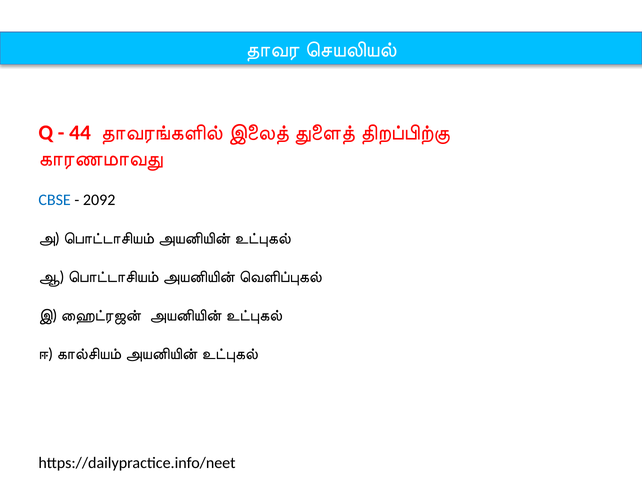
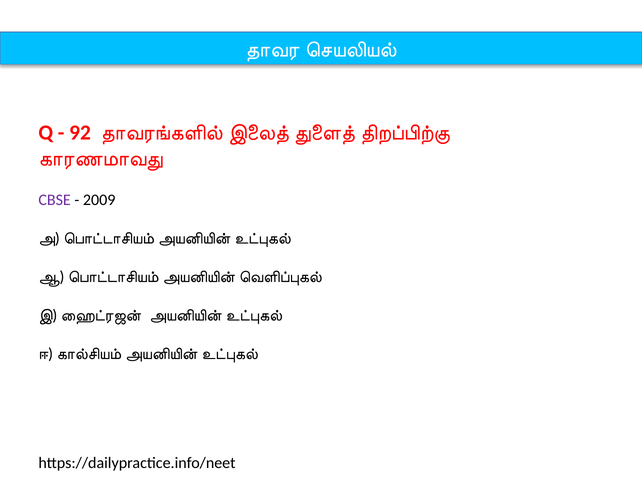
44: 44 -> 92 (80, 133)
CBSE colour: blue -> purple (55, 200)
2092: 2092 -> 2009 (99, 200)
